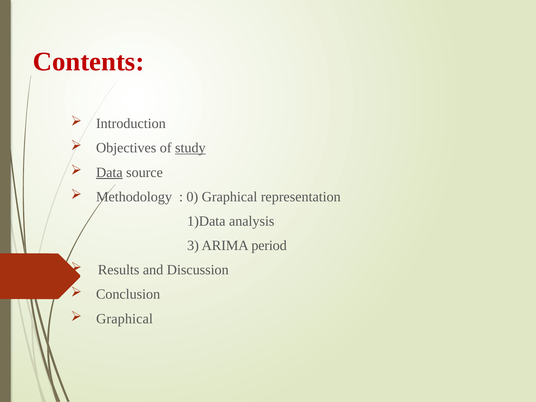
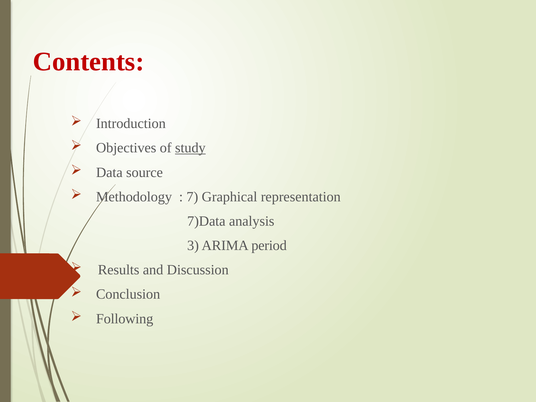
Data underline: present -> none (109, 172)
0: 0 -> 7 (192, 197)
1)Data: 1)Data -> 7)Data (206, 221)
Graphical: Graphical -> Following (125, 319)
